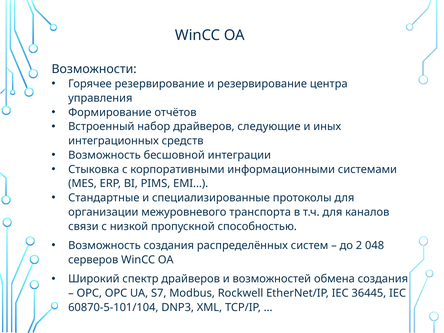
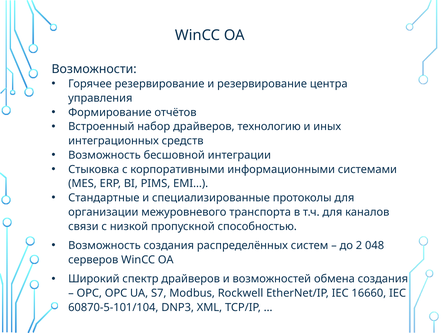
следующие: следующие -> технологию (269, 127)
36445: 36445 -> 16660 (369, 293)
